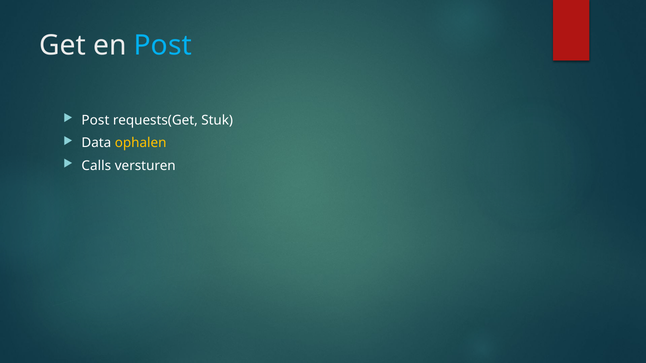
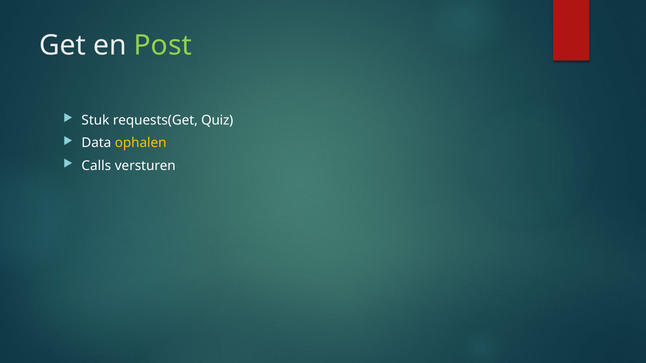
Post colour: light blue -> light green (163, 45)
Post: Post -> Stuk (95, 120)
Stuk: Stuk -> Quiz (217, 120)
